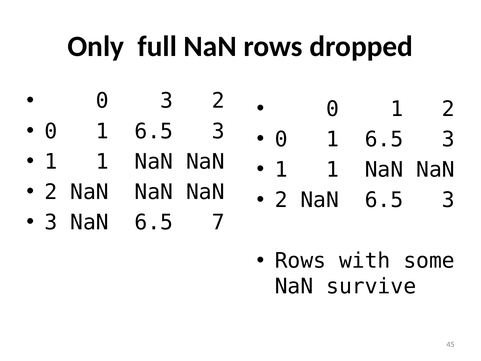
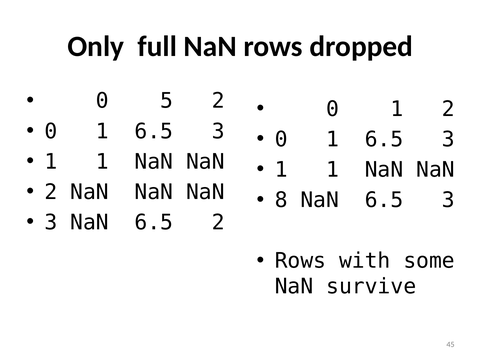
0 3: 3 -> 5 (167, 101)
2: 2 -> 8 (281, 200)
6.5 7: 7 -> 2 (218, 222)
